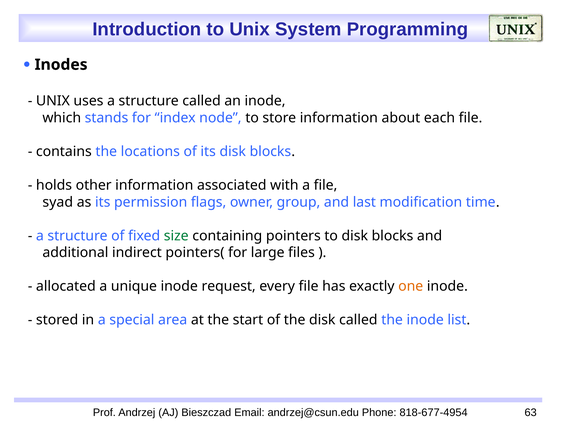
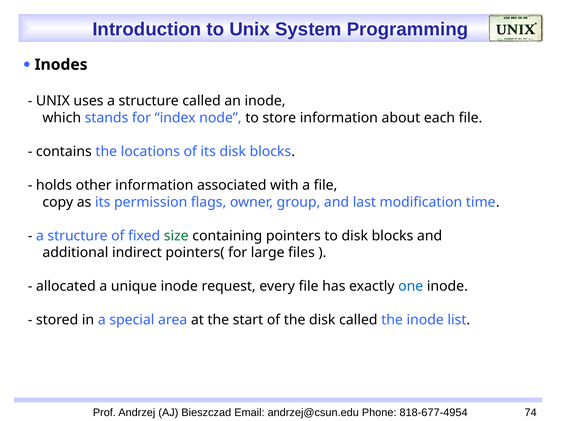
syad: syad -> copy (58, 202)
one colour: orange -> blue (411, 286)
63: 63 -> 74 (531, 412)
